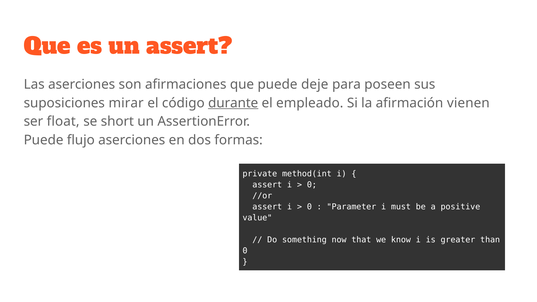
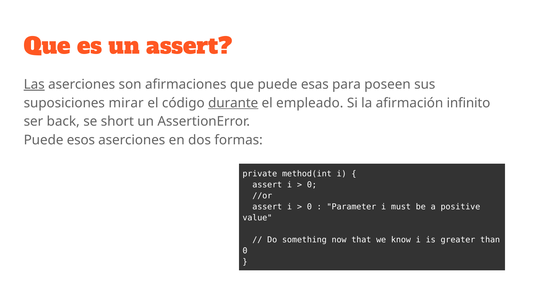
Las underline: none -> present (34, 84)
deje: deje -> esas (315, 84)
vienen: vienen -> infinito (468, 103)
float: float -> back (63, 121)
flujo: flujo -> esos (81, 140)
